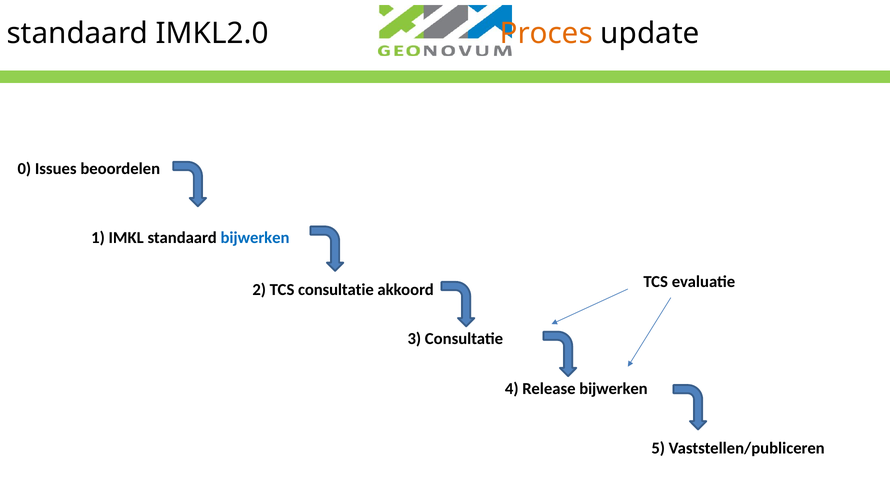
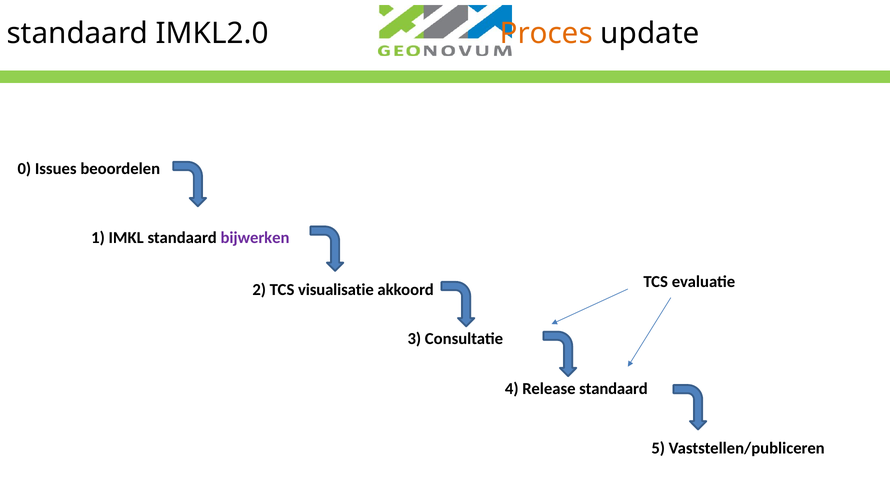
bijwerken colour: blue -> purple (255, 238)
TCS consultatie: consultatie -> visualisatie (336, 290)
Release bijwerken: bijwerken -> standaard (613, 389)
